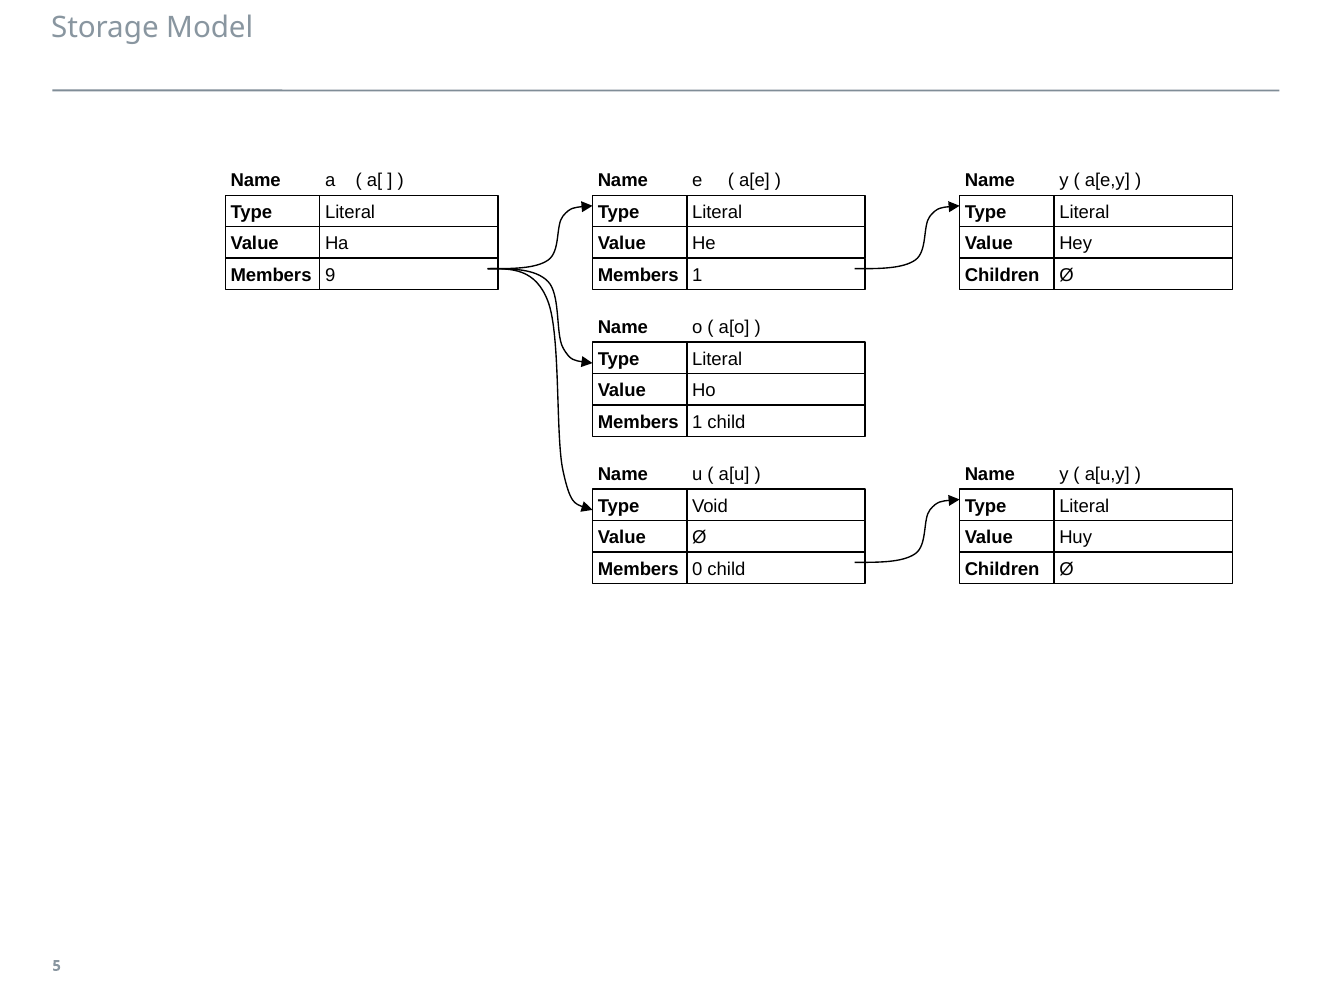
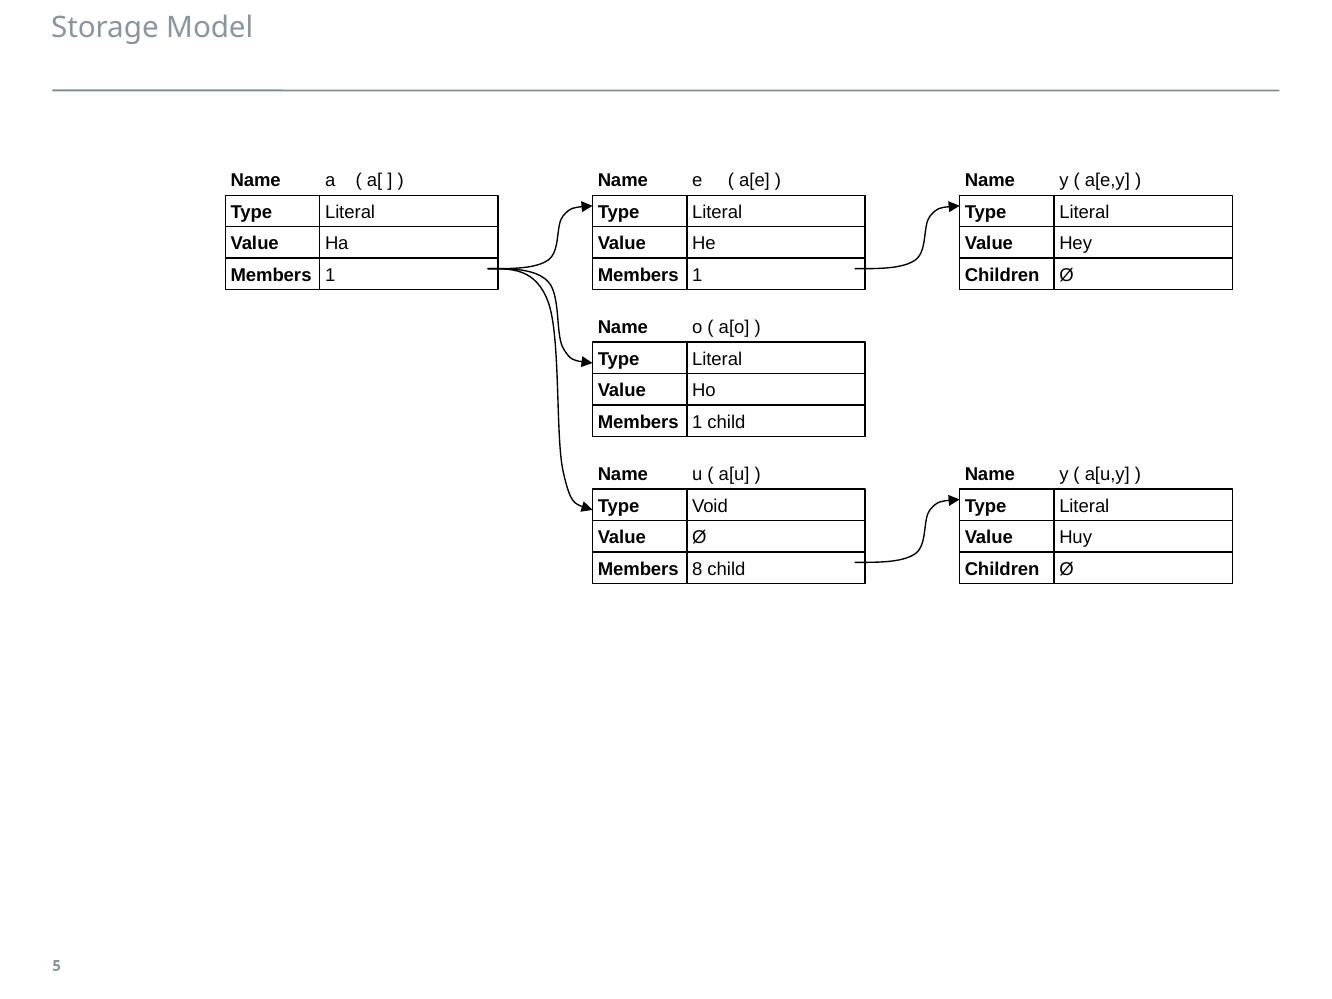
9: 9 -> 1 (330, 275)
0: 0 -> 8 (697, 569)
